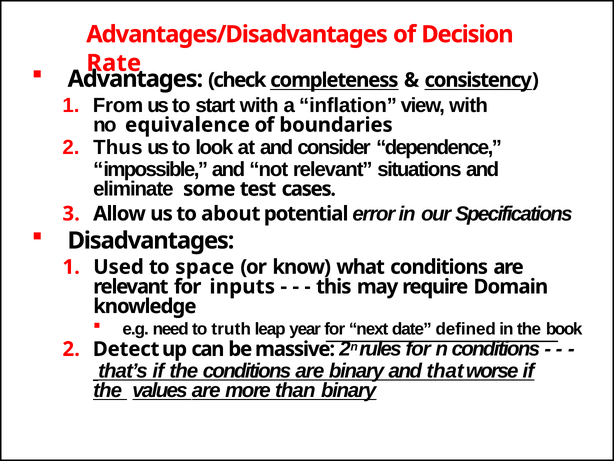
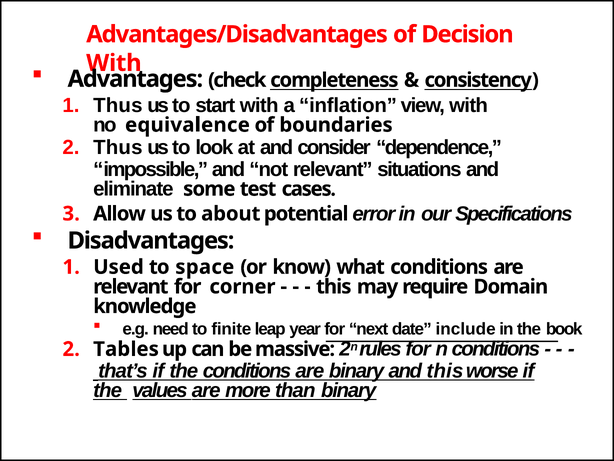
Rate: Rate -> With (114, 63)
From: From -> Thus (118, 105)
inputs: inputs -> corner (242, 286)
truth: truth -> finite (231, 329)
defined: defined -> include (466, 329)
Detect: Detect -> Tables (126, 349)
and that: that -> this (445, 371)
